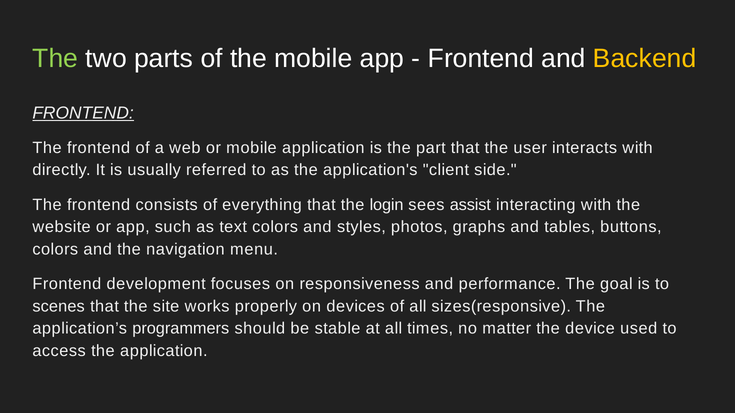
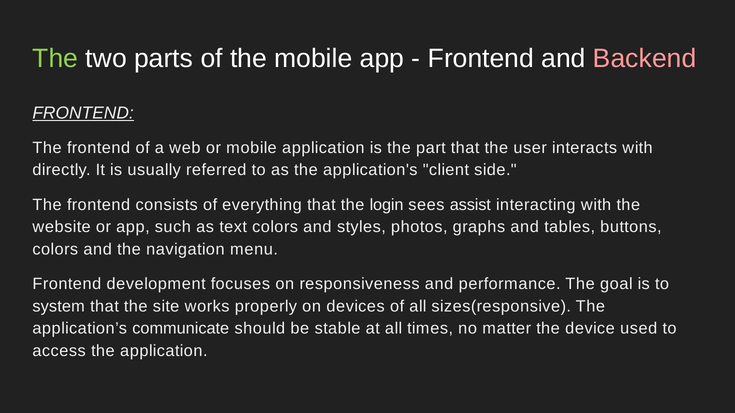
Backend colour: yellow -> pink (645, 58)
scenes: scenes -> system (59, 307)
programmers: programmers -> communicate (181, 329)
